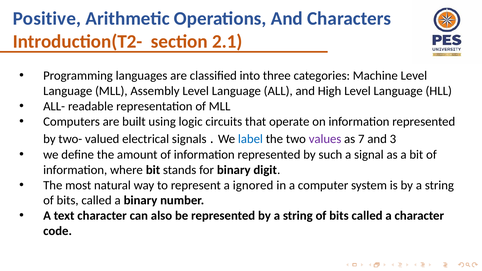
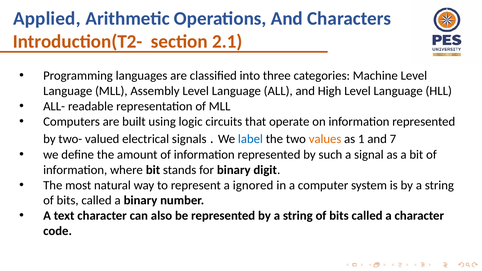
Positive: Positive -> Applied (47, 19)
values colour: purple -> orange (325, 139)
7: 7 -> 1 (361, 139)
3: 3 -> 7 (393, 139)
